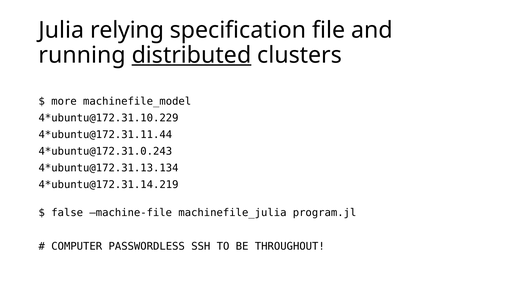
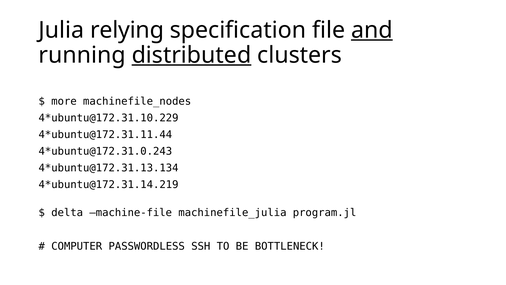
and underline: none -> present (372, 30)
machinefile_model: machinefile_model -> machinefile_nodes (137, 101)
false: false -> delta (67, 213)
THROUGHOUT: THROUGHOUT -> BOTTLENECK (290, 246)
